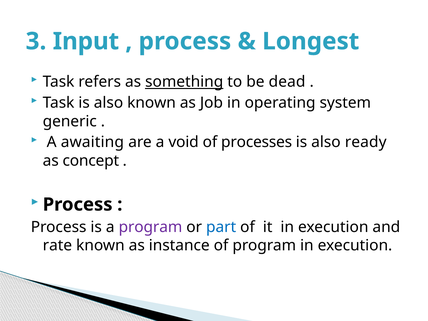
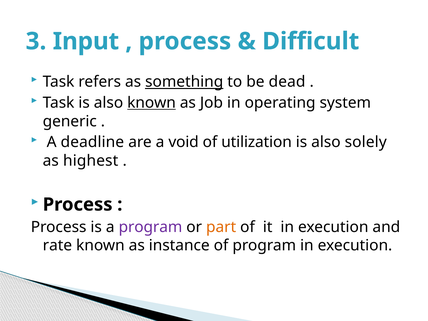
Longest: Longest -> Difficult (311, 41)
known underline: none -> present (152, 103)
awaiting: awaiting -> deadline (92, 142)
processes: processes -> utilization (257, 142)
ready: ready -> solely (366, 142)
concept: concept -> highest (91, 161)
part colour: blue -> orange (221, 227)
